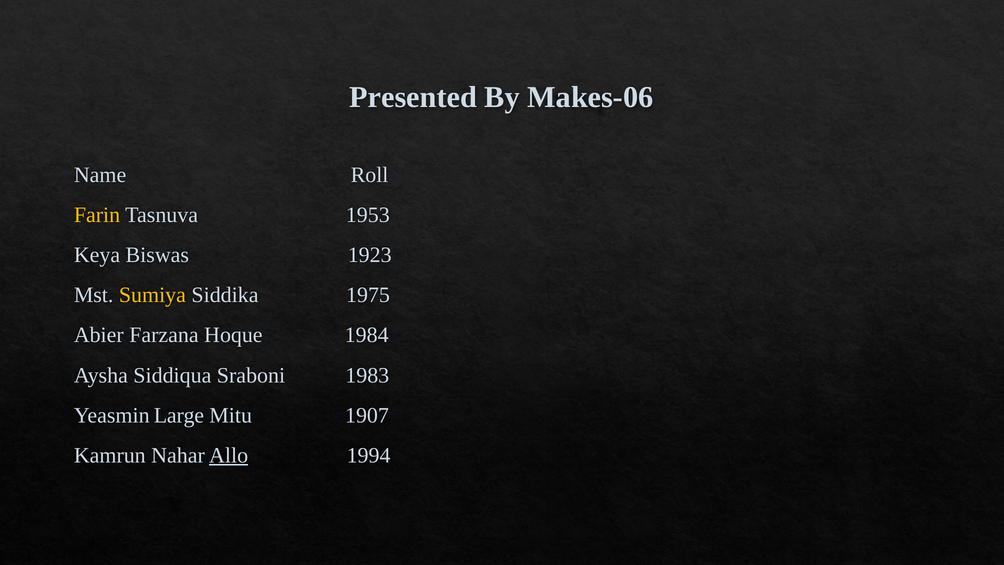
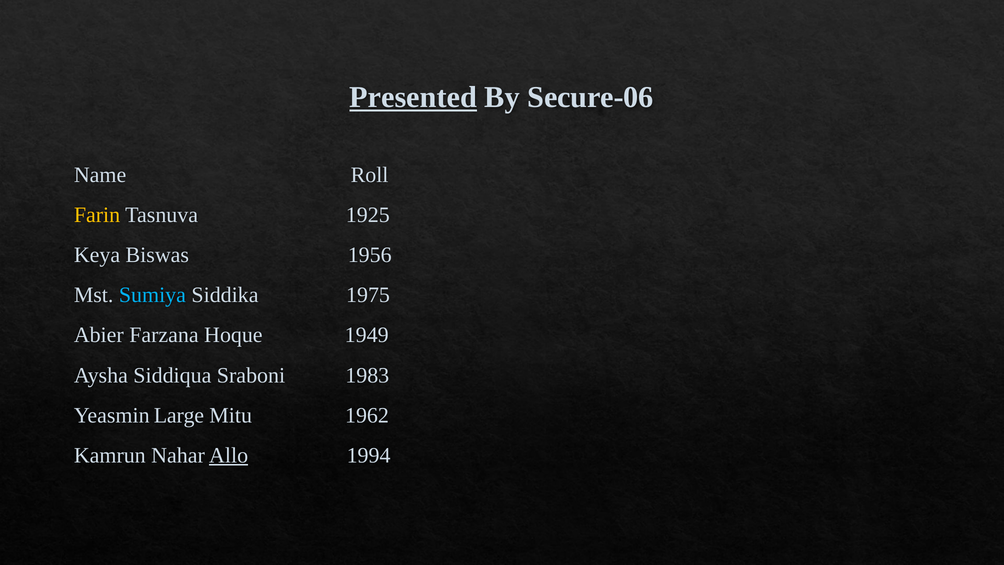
Presented underline: none -> present (413, 97)
Makes-06: Makes-06 -> Secure-06 (590, 97)
1953: 1953 -> 1925 (368, 215)
1923: 1923 -> 1956 (370, 255)
Sumiya colour: yellow -> light blue (152, 295)
1984: 1984 -> 1949 (367, 335)
1907: 1907 -> 1962 (367, 415)
